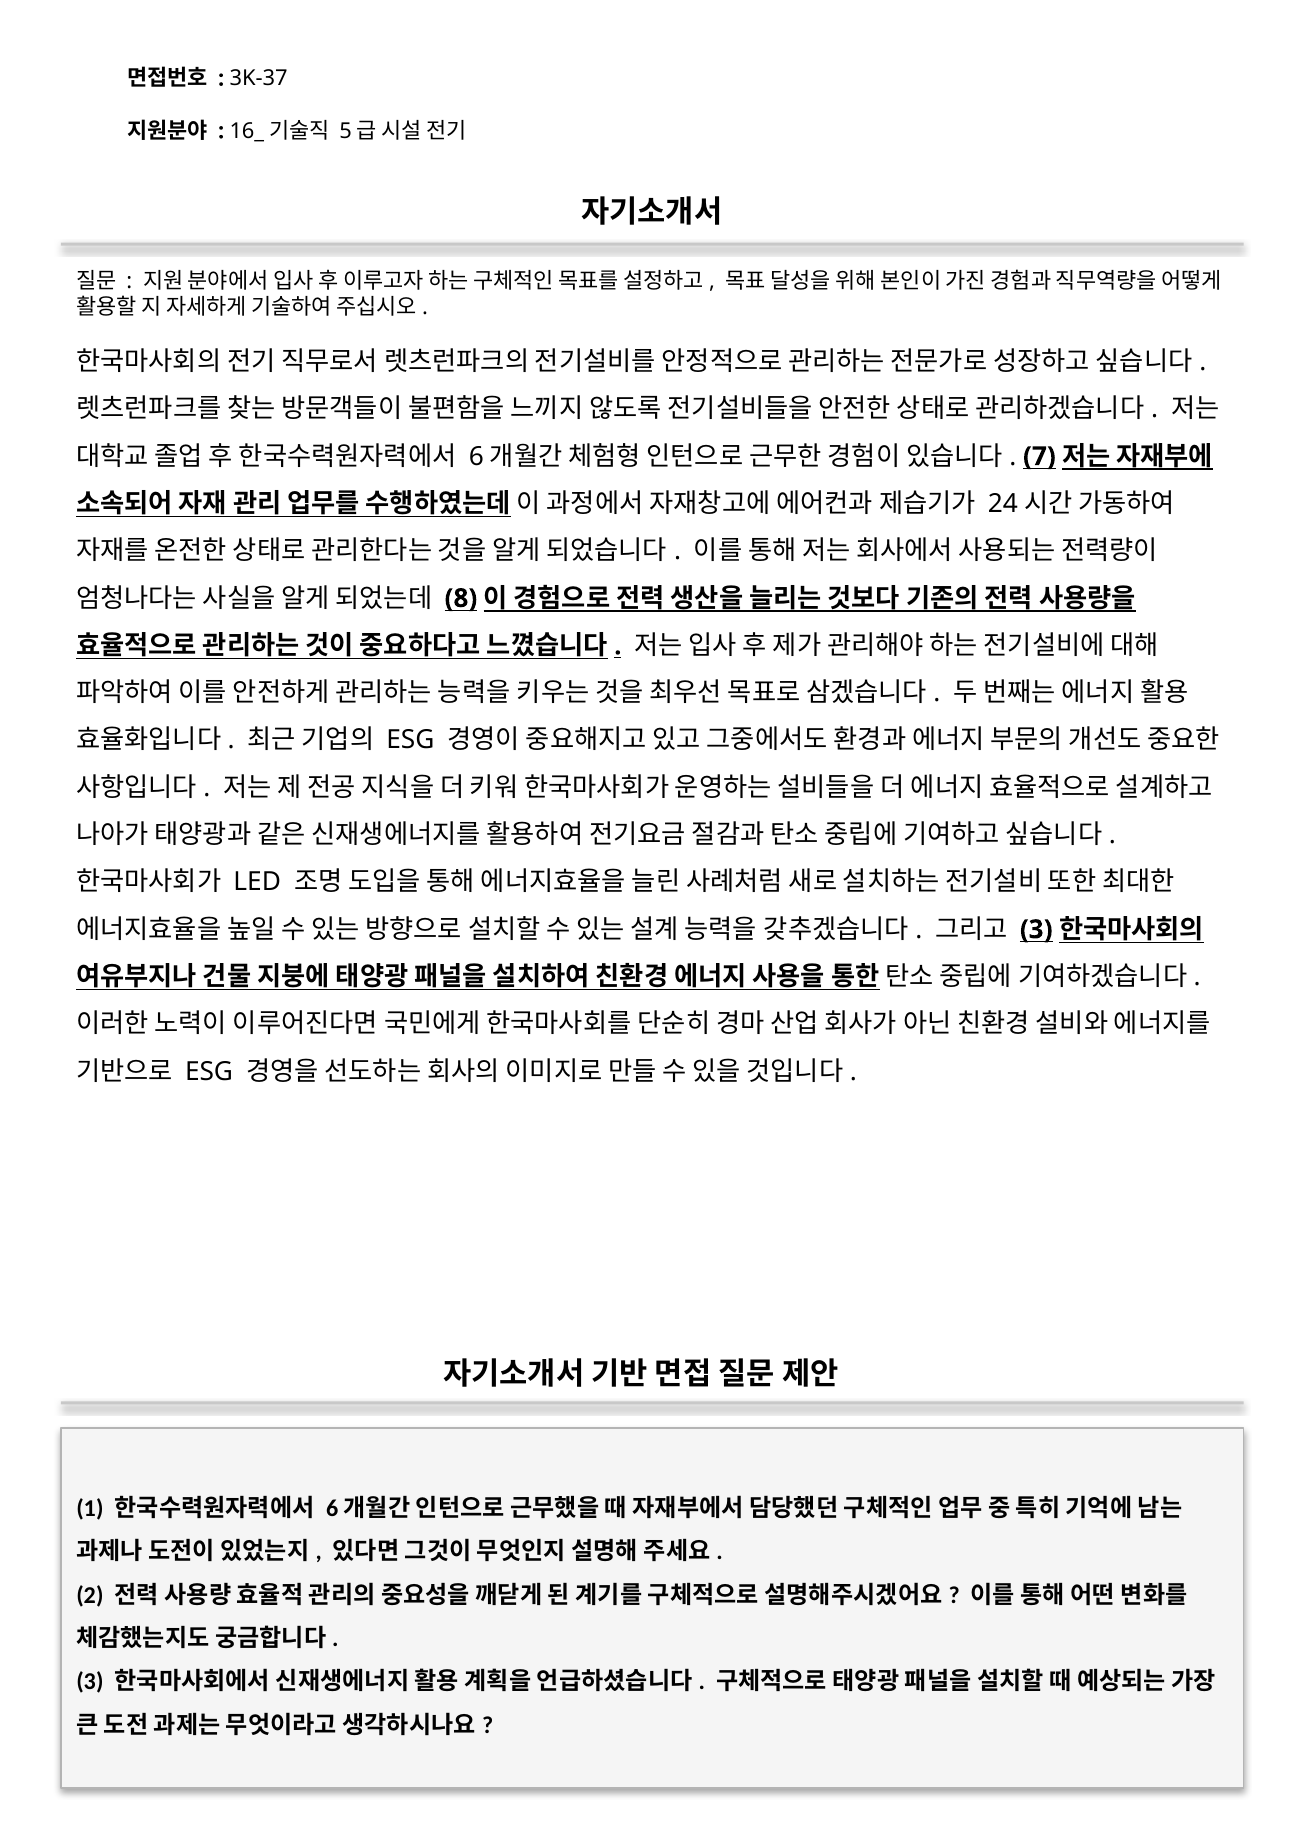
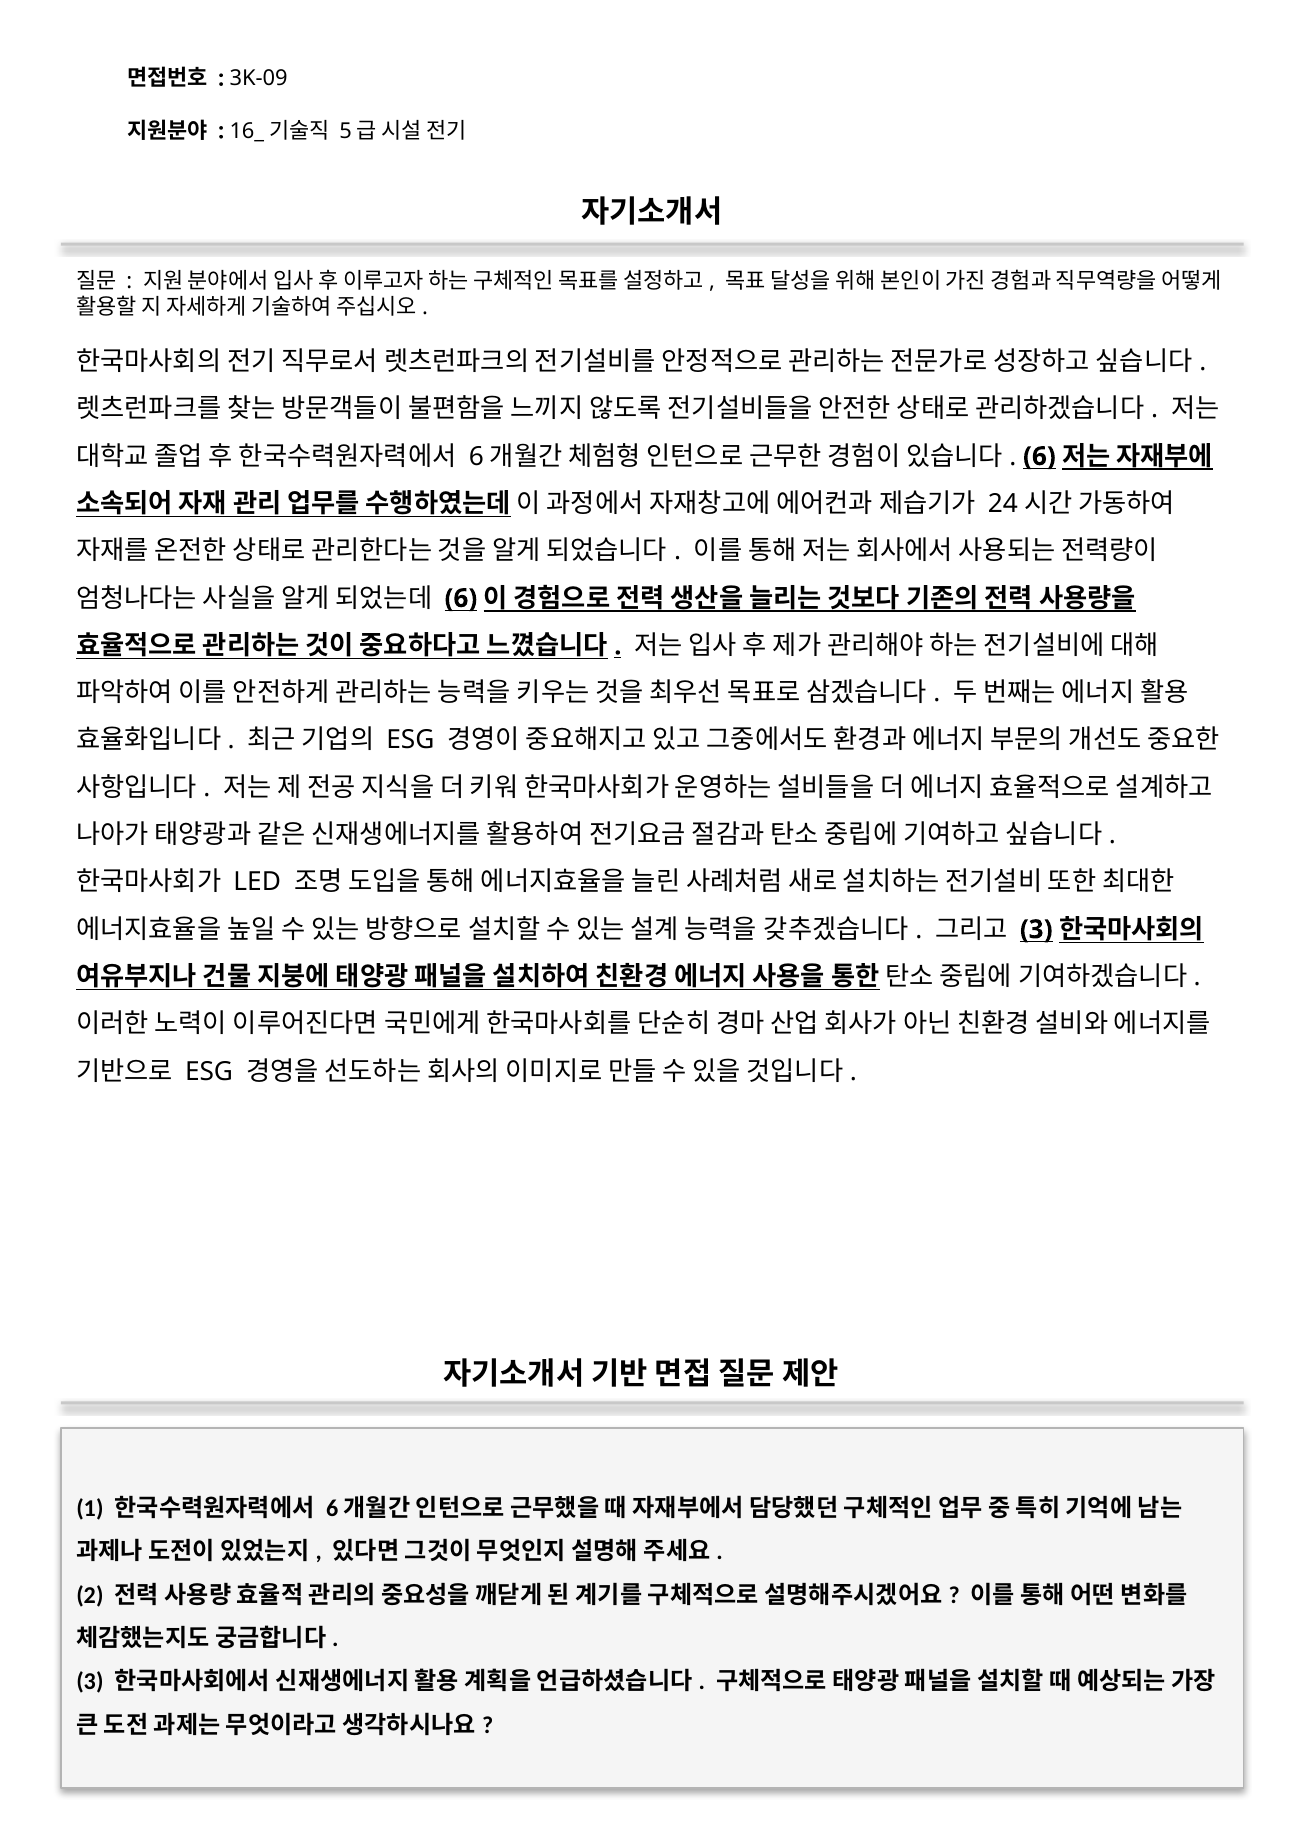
3K-37: 3K-37 -> 3K-09 (259, 78)
7: 7 -> 6 (1039, 456)
8: 8 -> 6 (461, 598)
